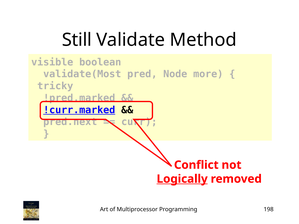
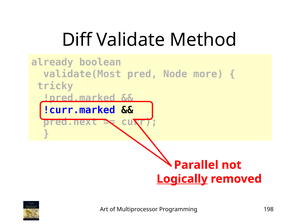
Still: Still -> Diff (77, 40)
visible: visible -> already (52, 62)
!curr.marked underline: present -> none (79, 110)
Conflict: Conflict -> Parallel (196, 165)
